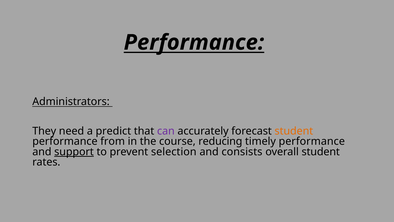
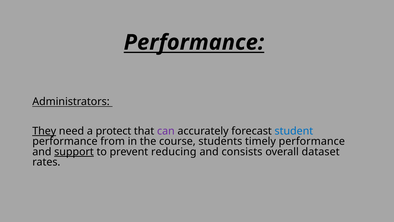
They underline: none -> present (44, 131)
predict: predict -> protect (113, 131)
student colour: orange -> blue (294, 131)
reducing: reducing -> students (220, 141)
selection: selection -> reducing (174, 152)
overall student: student -> dataset (321, 152)
